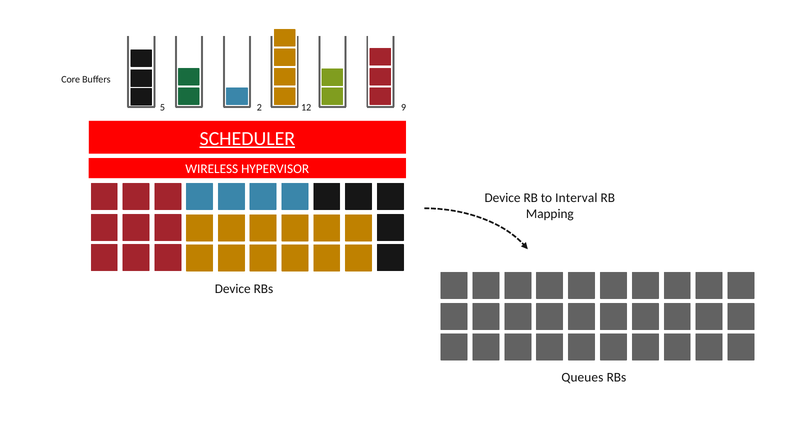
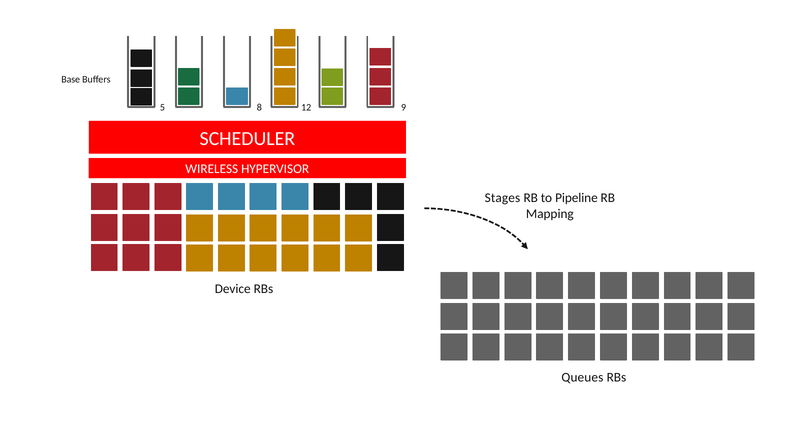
Core: Core -> Base (71, 80)
2: 2 -> 8 (259, 108)
SCHEDULER underline: present -> none (247, 139)
Device: Device -> Stages (502, 198)
Interval: Interval -> Pipeline (576, 198)
